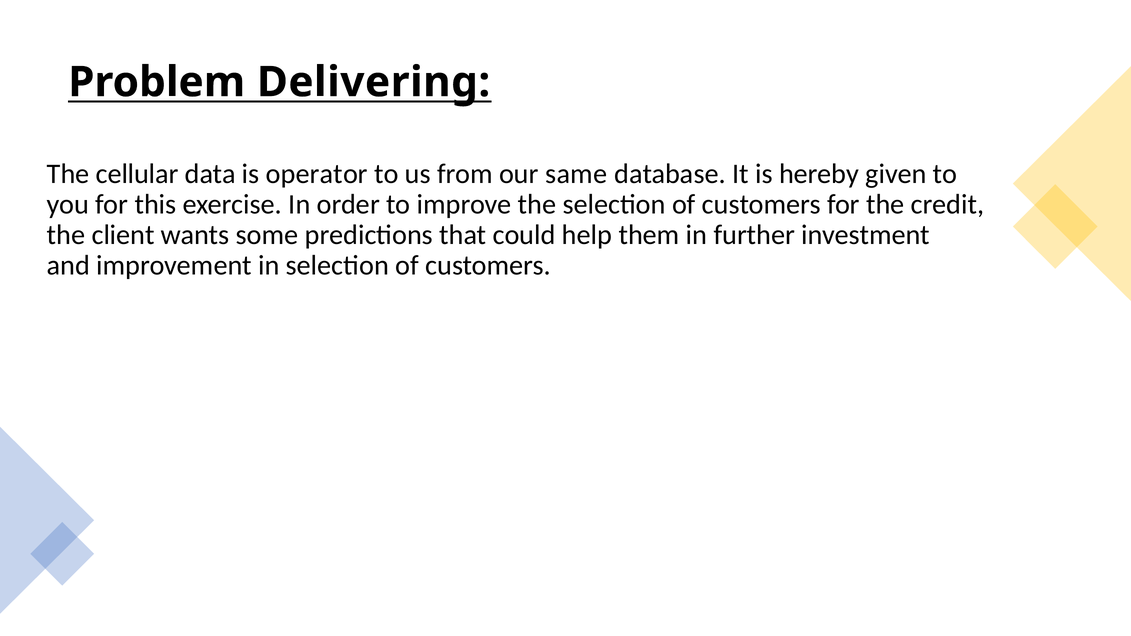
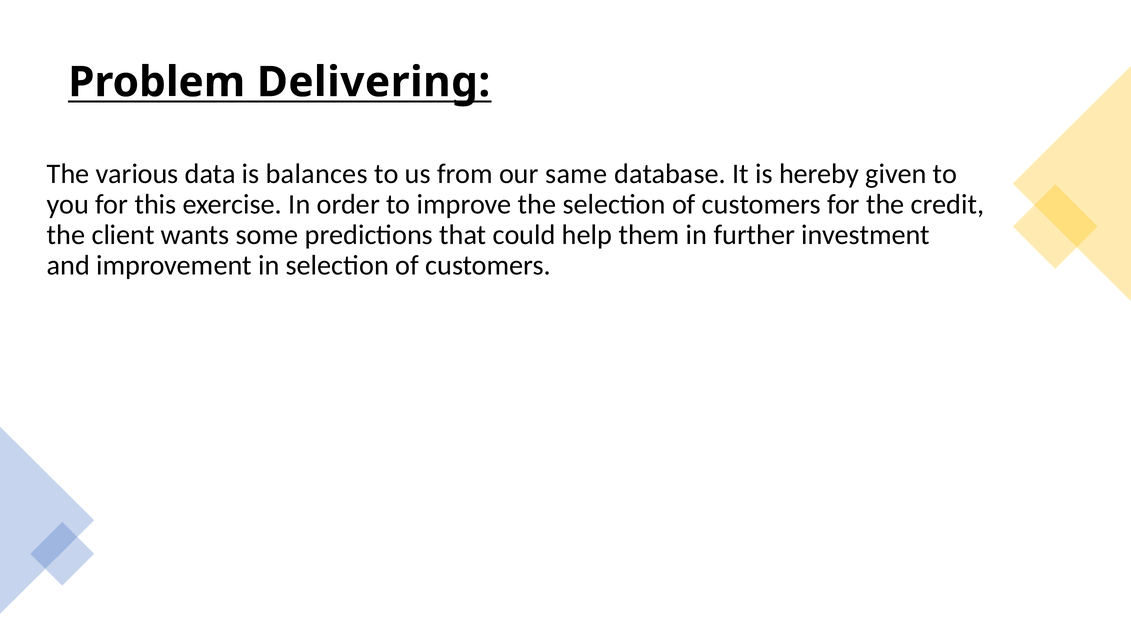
cellular: cellular -> various (137, 174)
operator: operator -> balances (317, 174)
